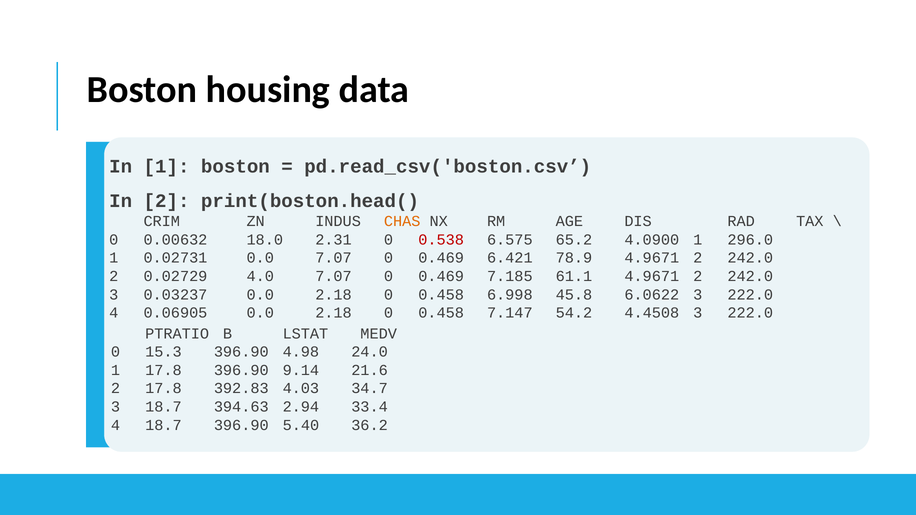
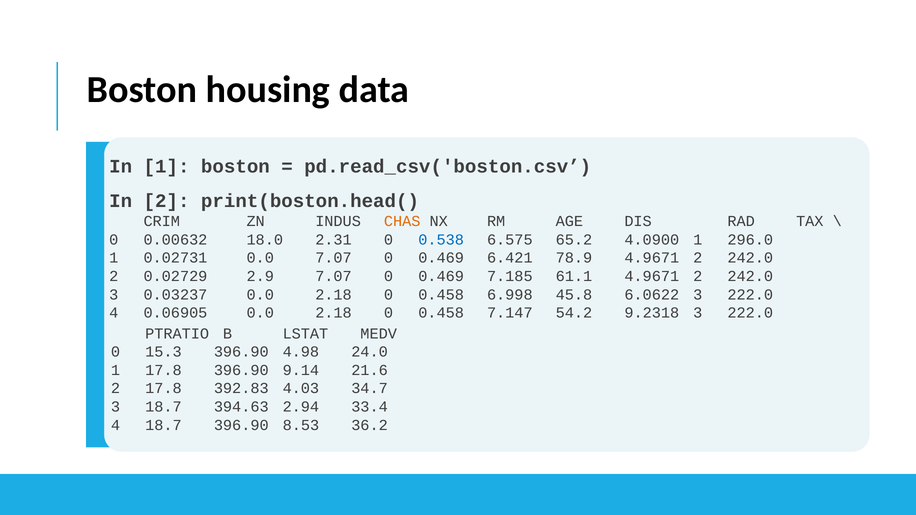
0.538 colour: red -> blue (441, 240)
4.0: 4.0 -> 2.9 (260, 276)
4.4508: 4.4508 -> 9.2318 (652, 313)
5.40: 5.40 -> 8.53 (301, 425)
